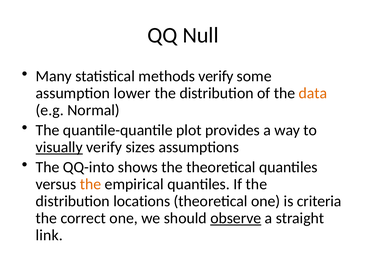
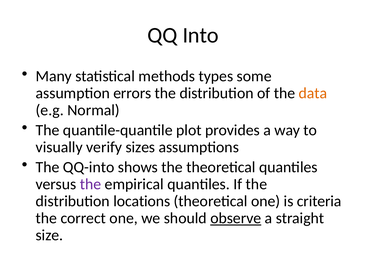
Null: Null -> Into (201, 35)
methods verify: verify -> types (216, 76)
lower: lower -> errors (132, 93)
visually underline: present -> none (59, 147)
the colour: orange -> purple (90, 184)
link: link -> size (49, 236)
